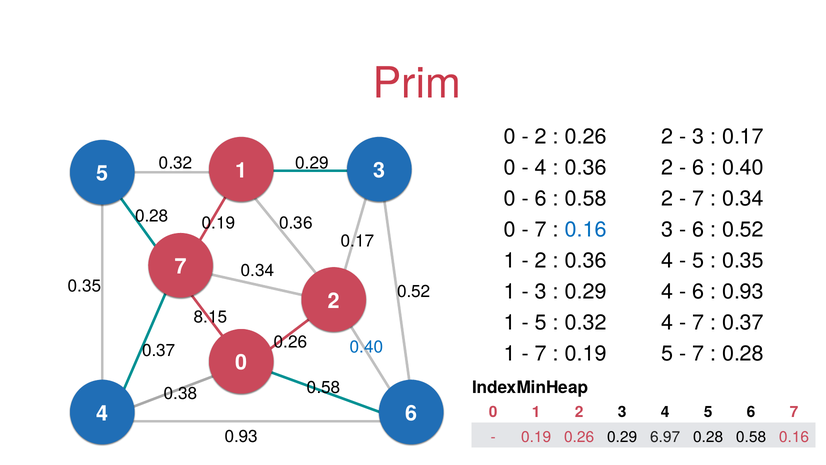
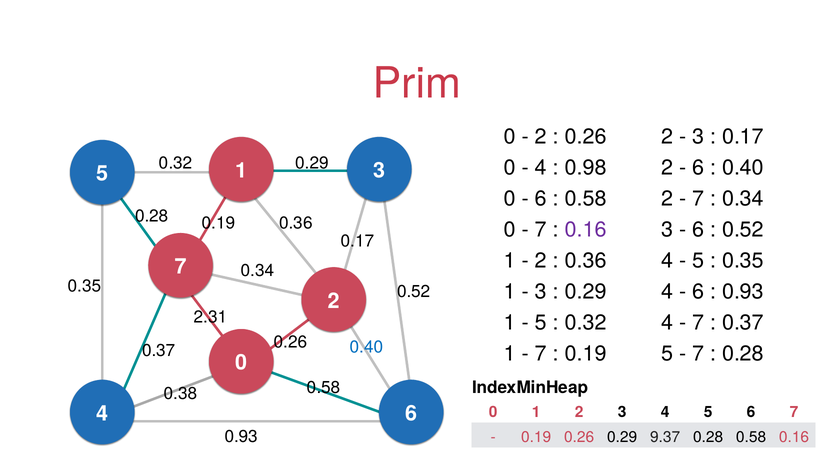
0.36: 0.36 -> 0.98 (586, 168)
0.16 colour: blue -> purple (586, 230)
8.15: 8.15 -> 2.31 (211, 317)
6.97: 6.97 -> 9.37 (665, 437)
